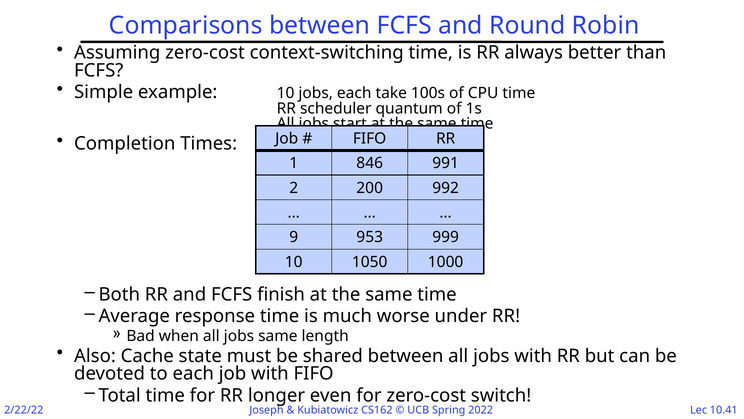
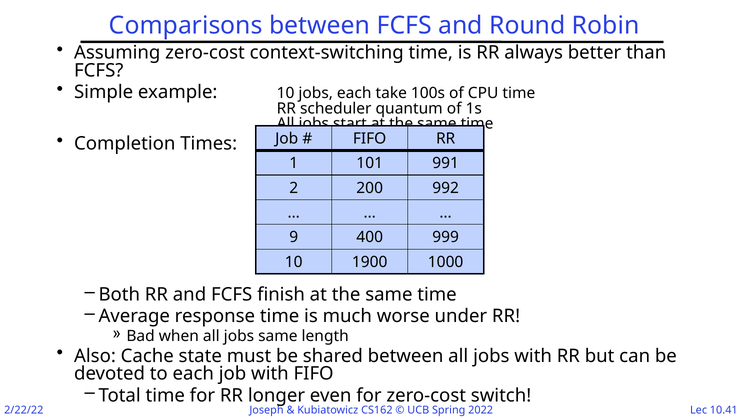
846: 846 -> 101 (370, 163)
953: 953 -> 400 (370, 237)
1050: 1050 -> 1900 (370, 262)
